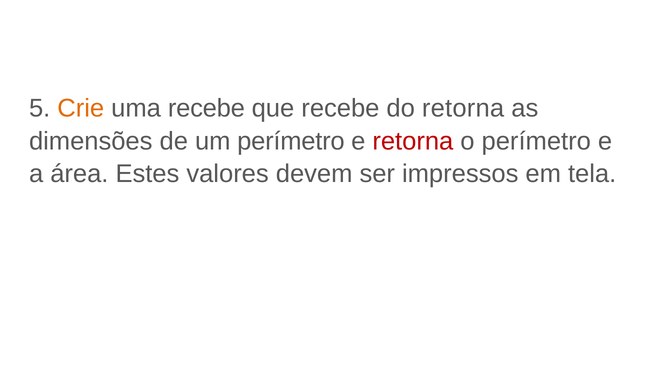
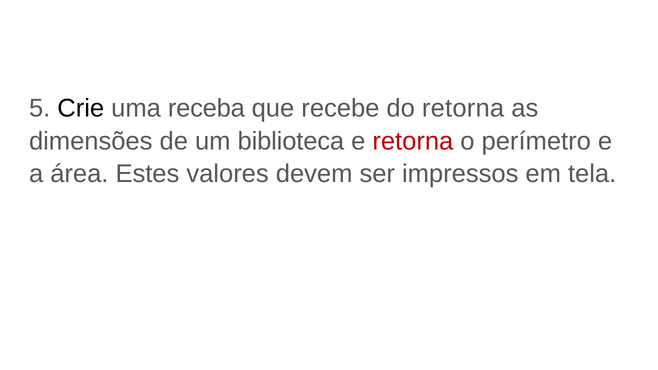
Crie colour: orange -> black (81, 108)
uma recebe: recebe -> receba (206, 108)
um perímetro: perímetro -> biblioteca (291, 141)
